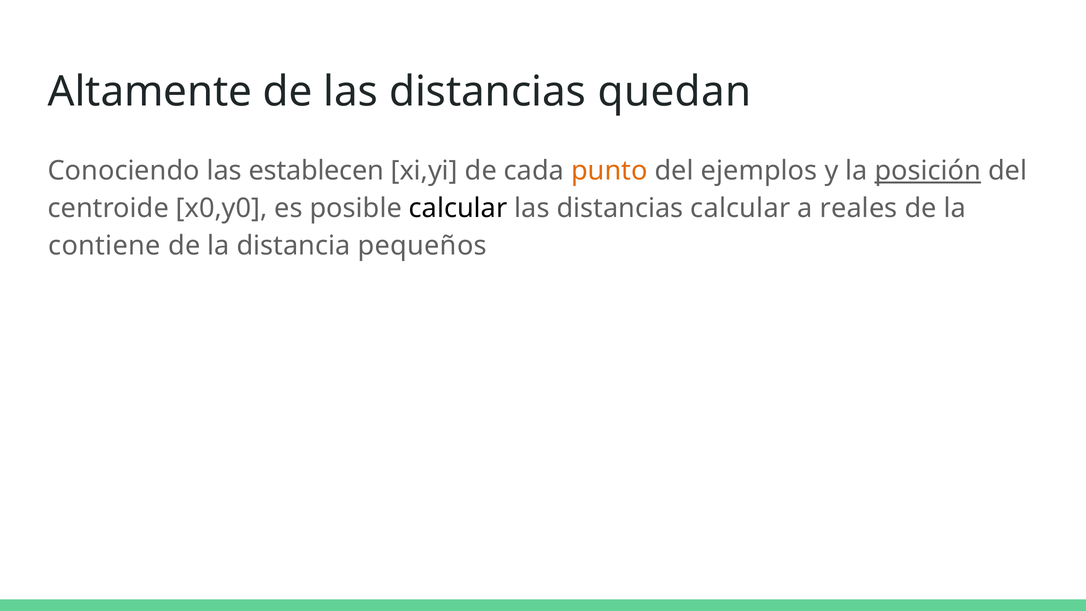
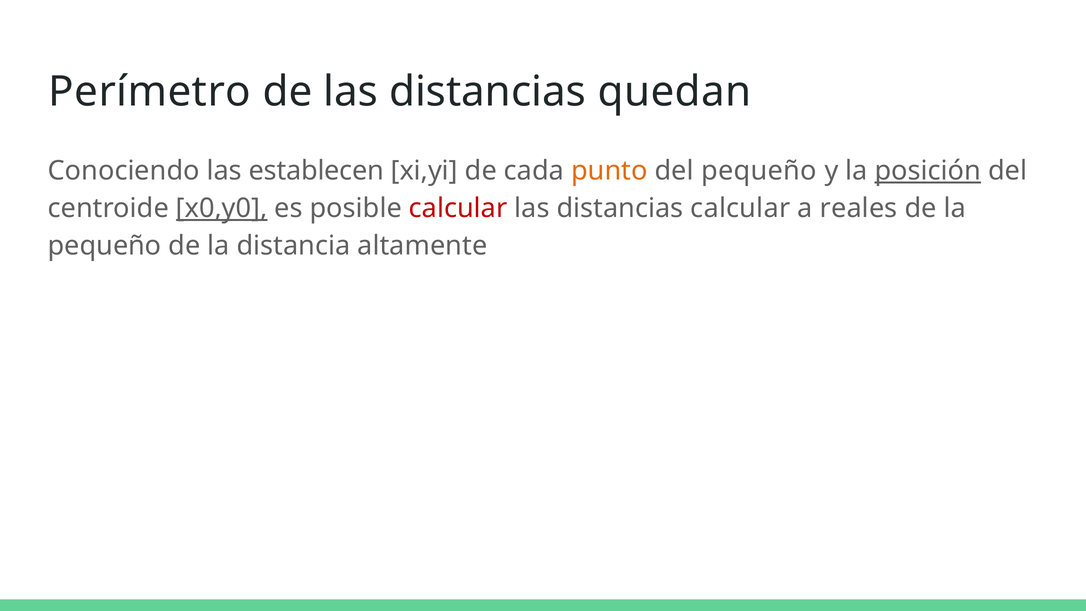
Altamente: Altamente -> Perímetro (150, 92)
del ejemplos: ejemplos -> pequeño (759, 171)
x0,y0 underline: none -> present (222, 208)
calcular colour: black -> red (458, 208)
contiene: contiene -> pequeño (105, 246)
pequeños: pequeños -> altamente (422, 246)
